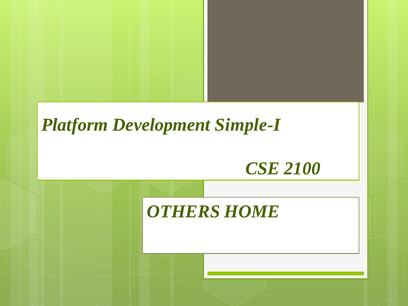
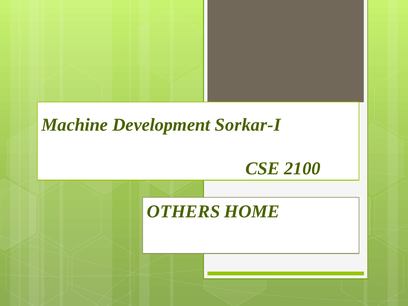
Platform: Platform -> Machine (75, 125)
Simple-I: Simple-I -> Sorkar-I (248, 125)
